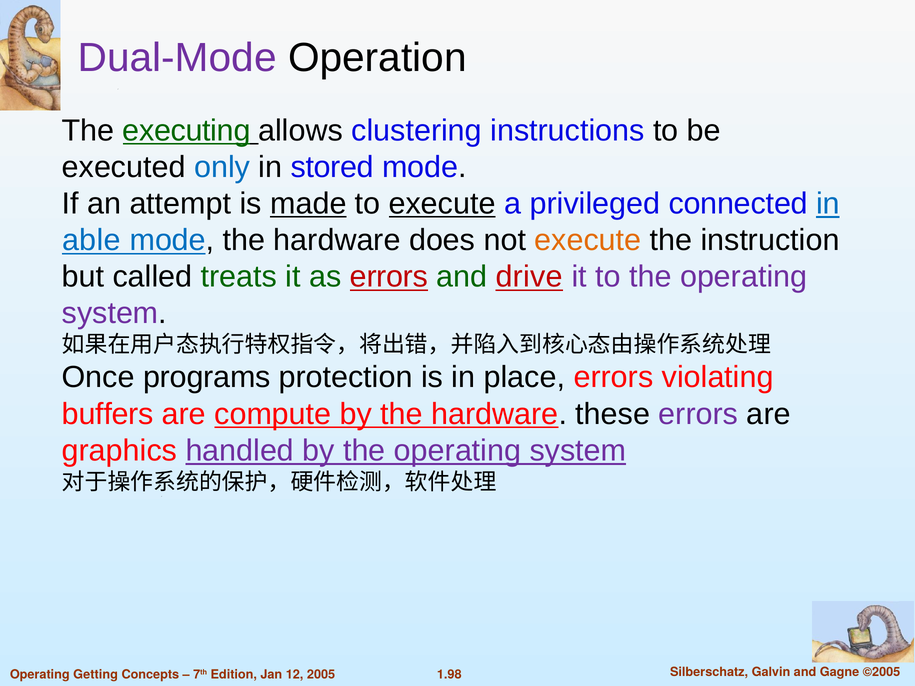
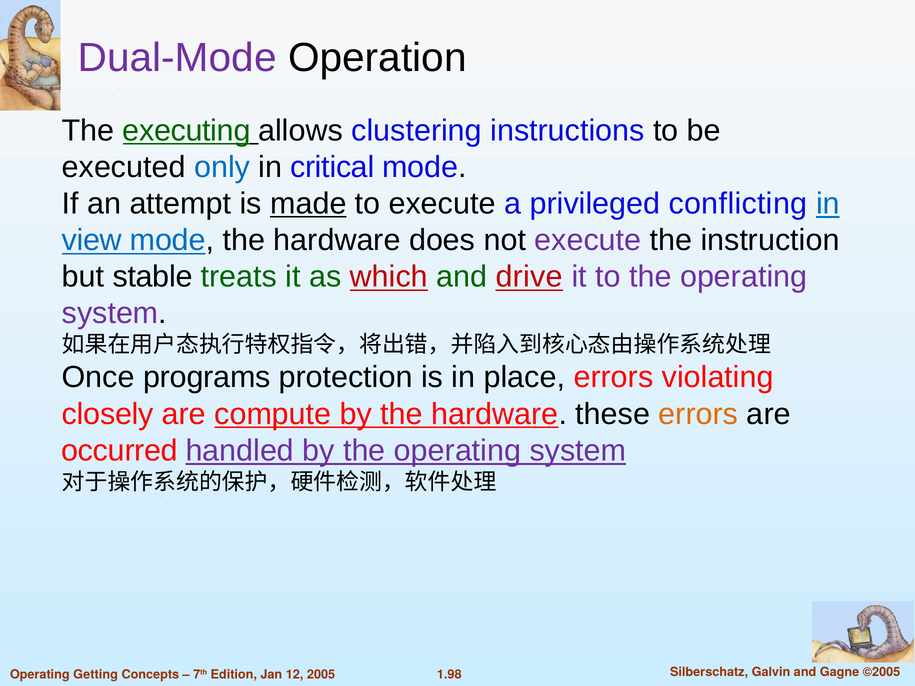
stored: stored -> critical (332, 167)
execute underline: present -> none (442, 204)
connected: connected -> conflicting (738, 204)
able: able -> view (92, 240)
execute colour: orange -> purple (588, 240)
called: called -> stable (153, 277)
as errors: errors -> which (389, 277)
buffers: buffers -> closely (108, 414)
errors colour: purple -> orange (698, 414)
graphics: graphics -> occurred (120, 451)
